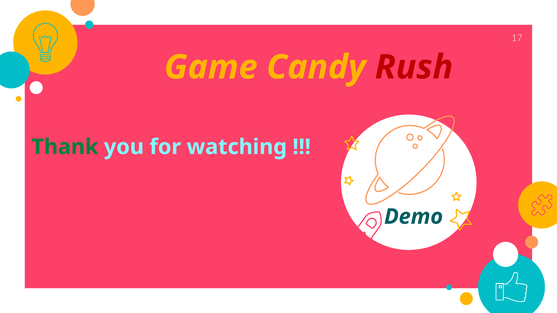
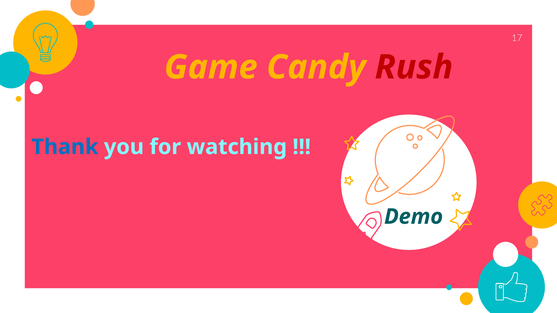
Thank colour: green -> blue (65, 147)
